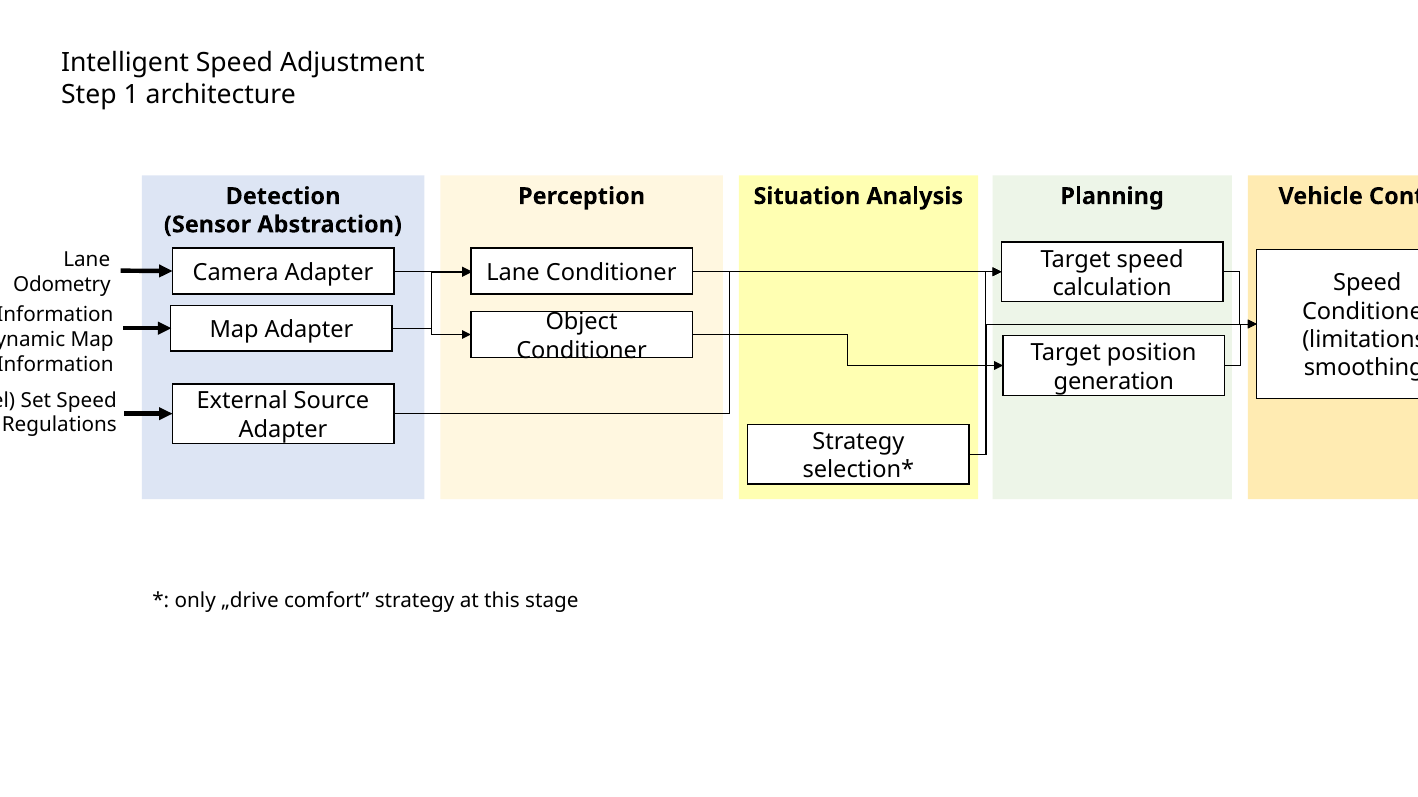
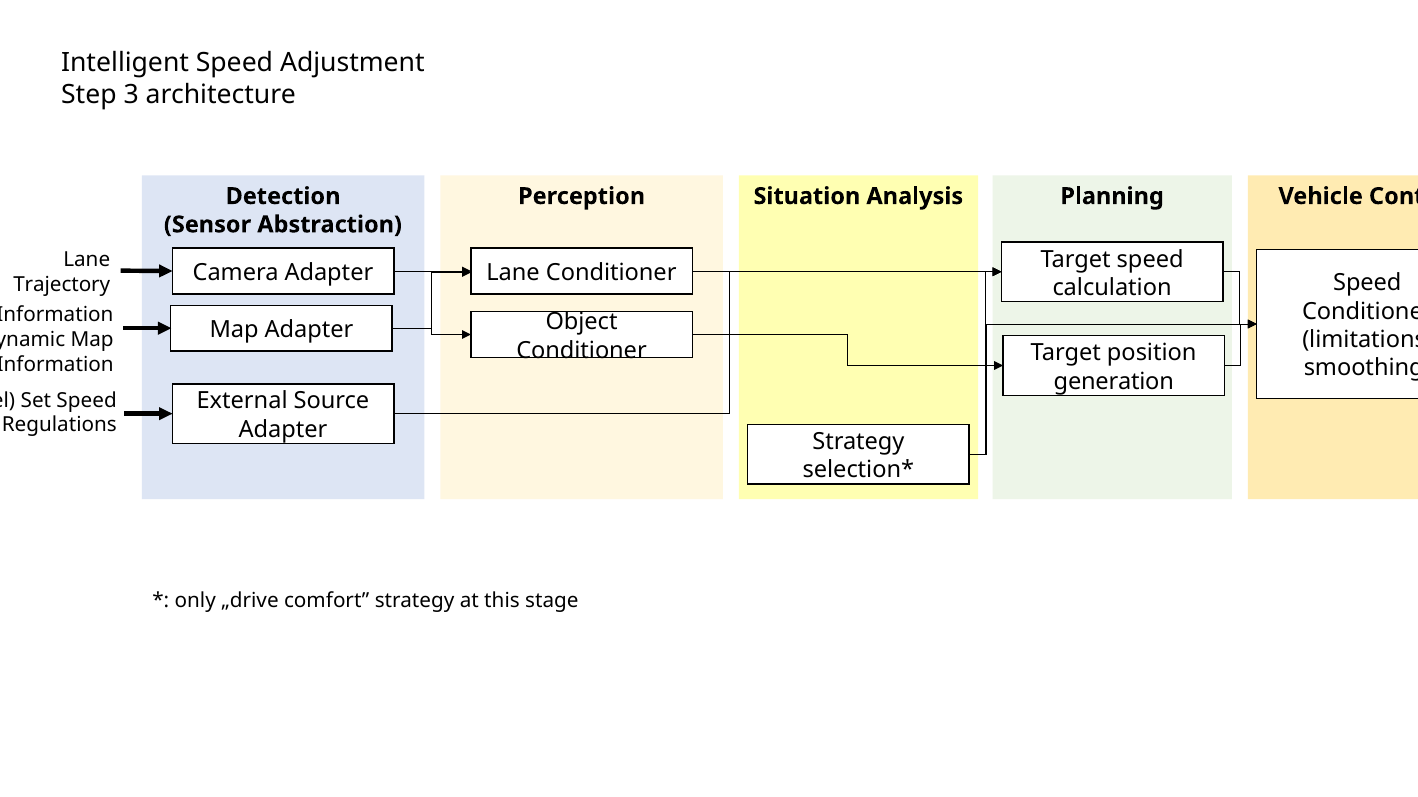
1: 1 -> 3 (131, 95)
Odometry: Odometry -> Trajectory (62, 285)
